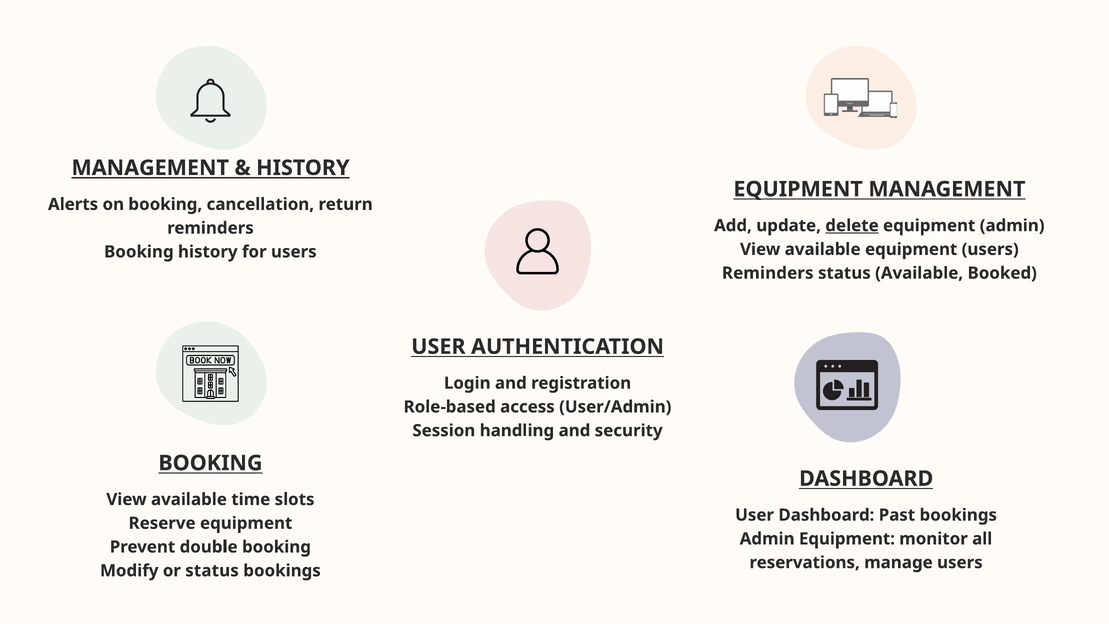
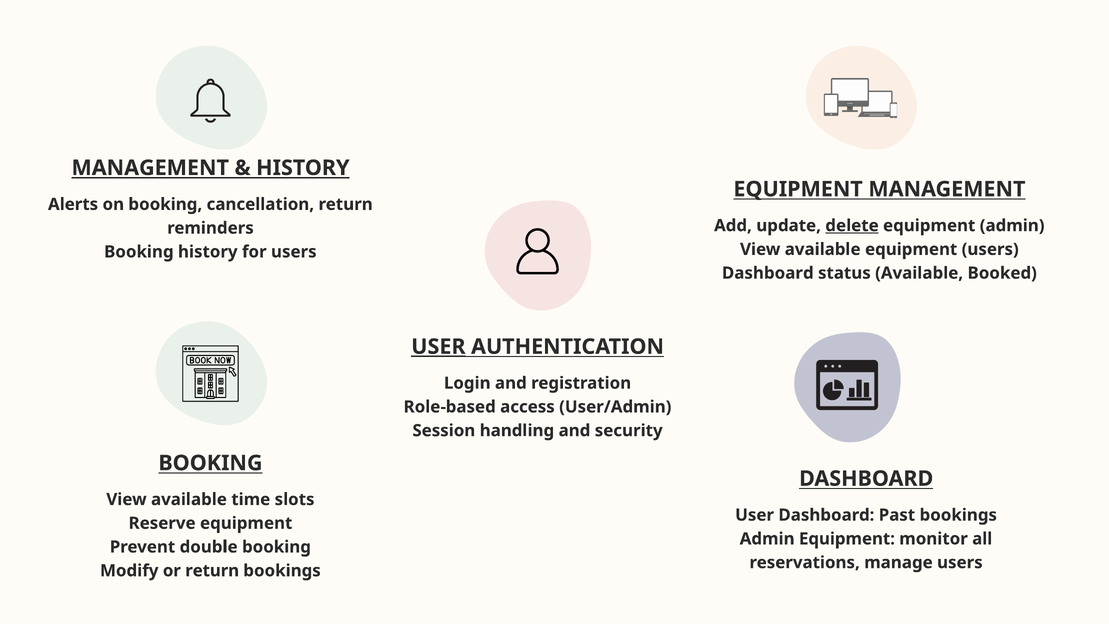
Reminders: Reminders -> Dashboard (768, 273)
USER underline: none -> present (438, 347)
or status: status -> return (212, 571)
